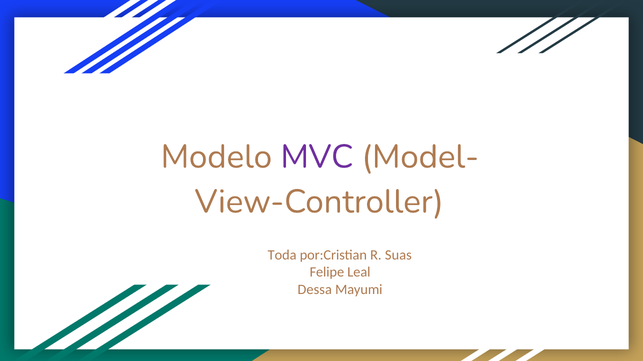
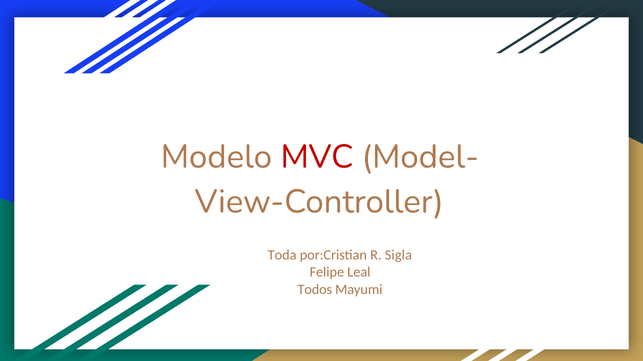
MVC colour: purple -> red (317, 157)
Suas: Suas -> Sigla (398, 255)
Dessa: Dessa -> Todos (315, 290)
